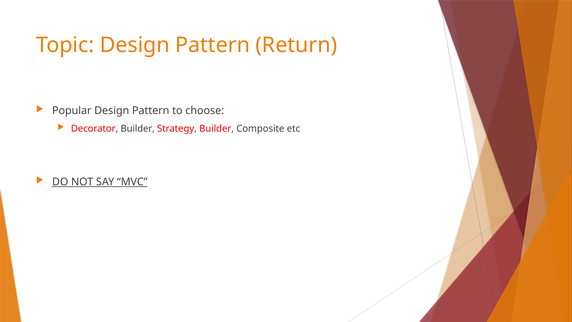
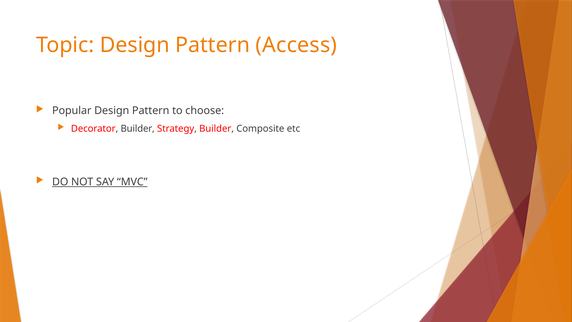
Return: Return -> Access (296, 45)
